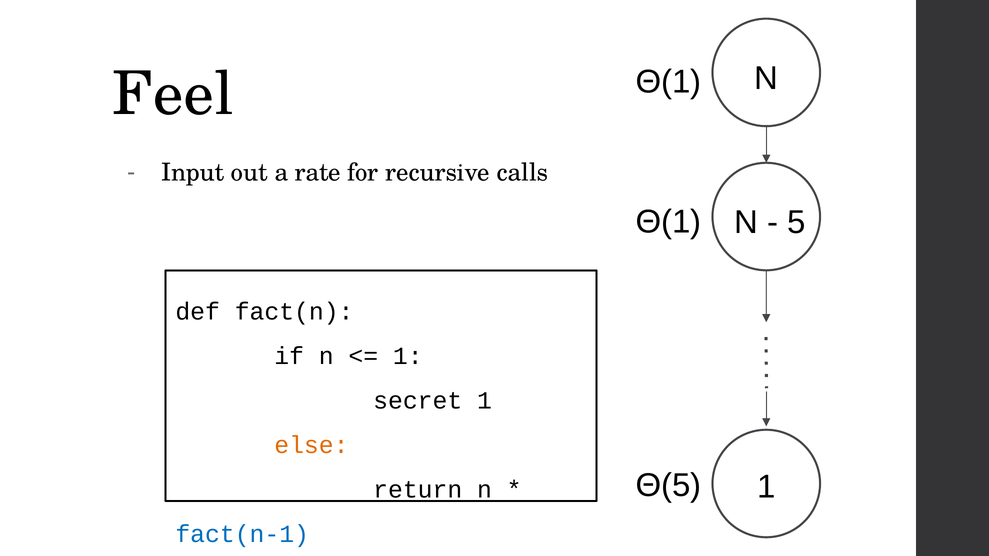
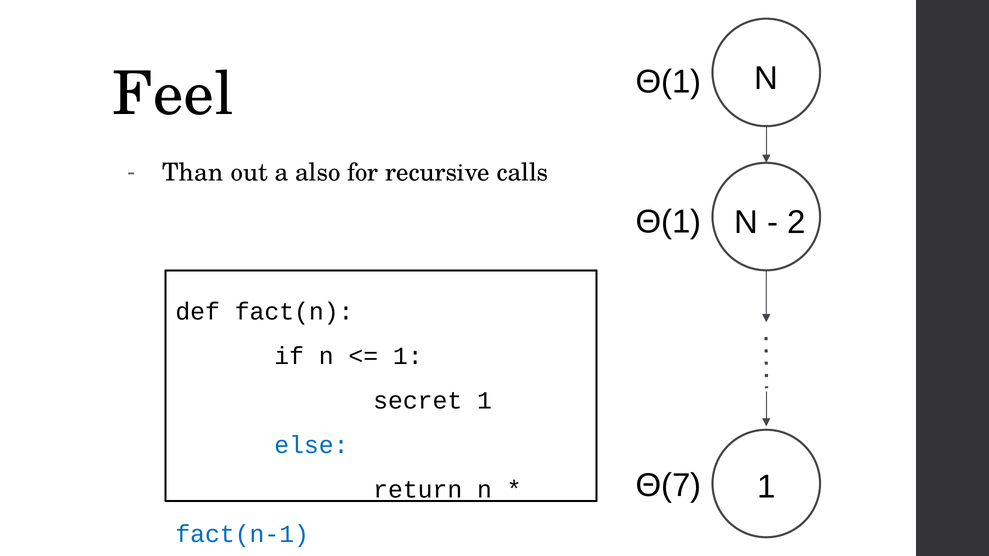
Input: Input -> Than (193, 173)
rate: rate -> also (318, 173)
5: 5 -> 2 (797, 223)
else colour: orange -> blue (311, 445)
Θ(5: Θ(5 -> Θ(7 (669, 486)
